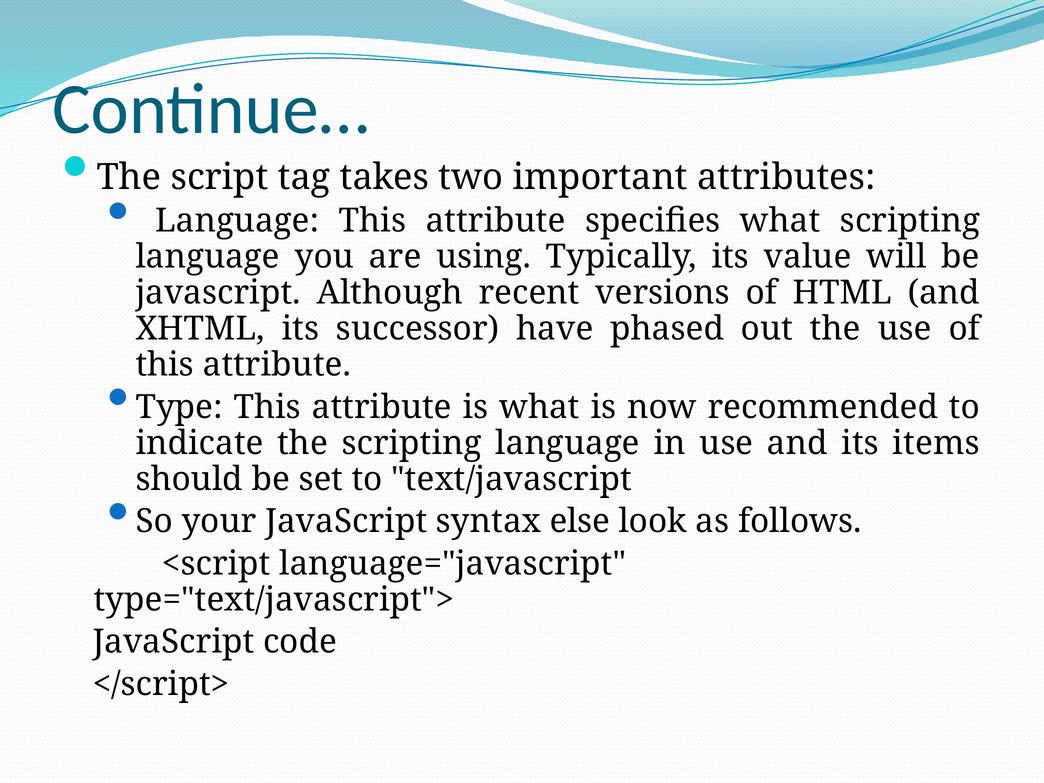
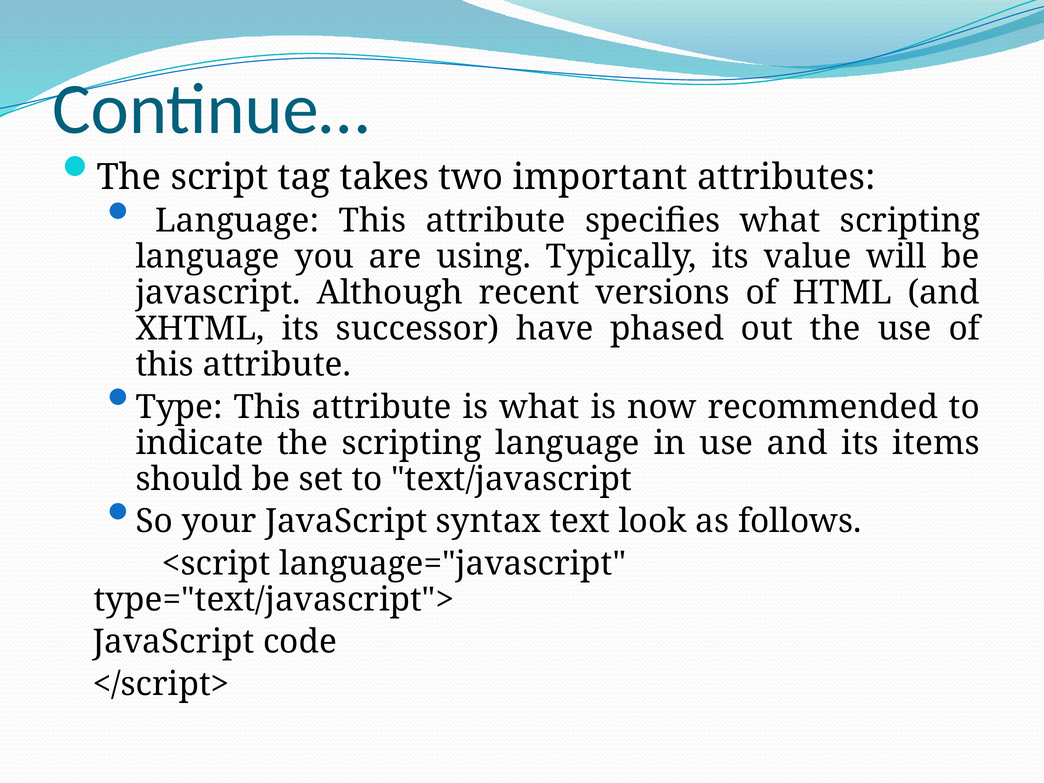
else: else -> text (580, 521)
